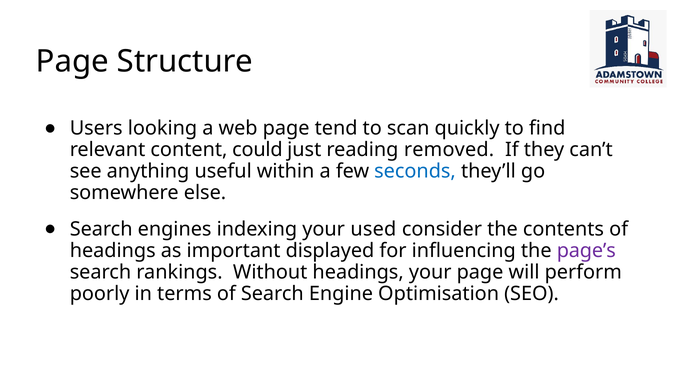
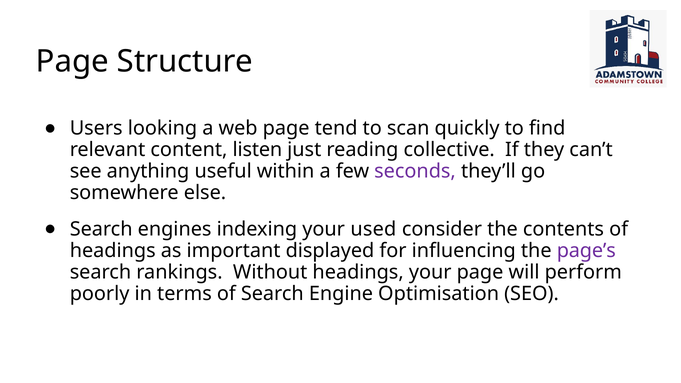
could: could -> listen (257, 150)
removed: removed -> collective (449, 150)
seconds colour: blue -> purple (415, 171)
